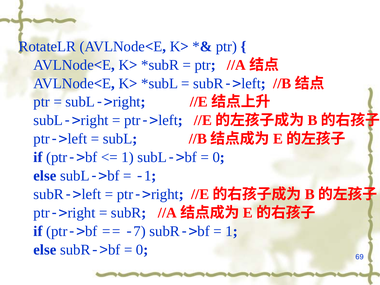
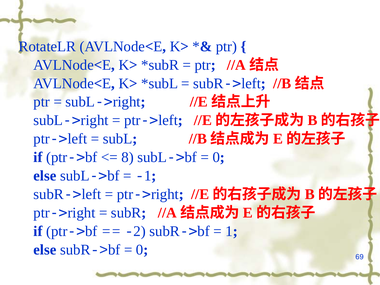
1: 1 -> 8 (128, 157)
7: 7 -> 2 (140, 231)
